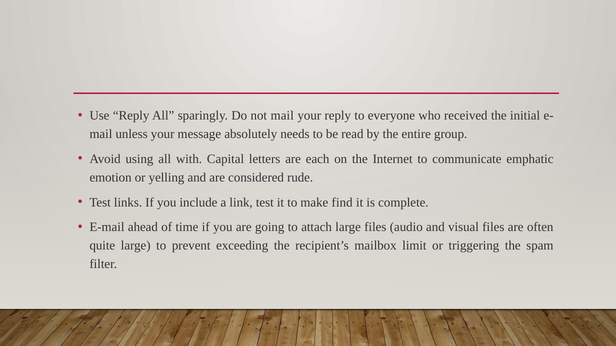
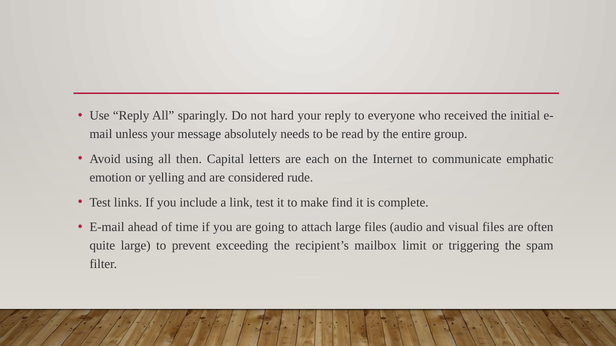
not mail: mail -> hard (282, 116)
with: with -> then (189, 159)
